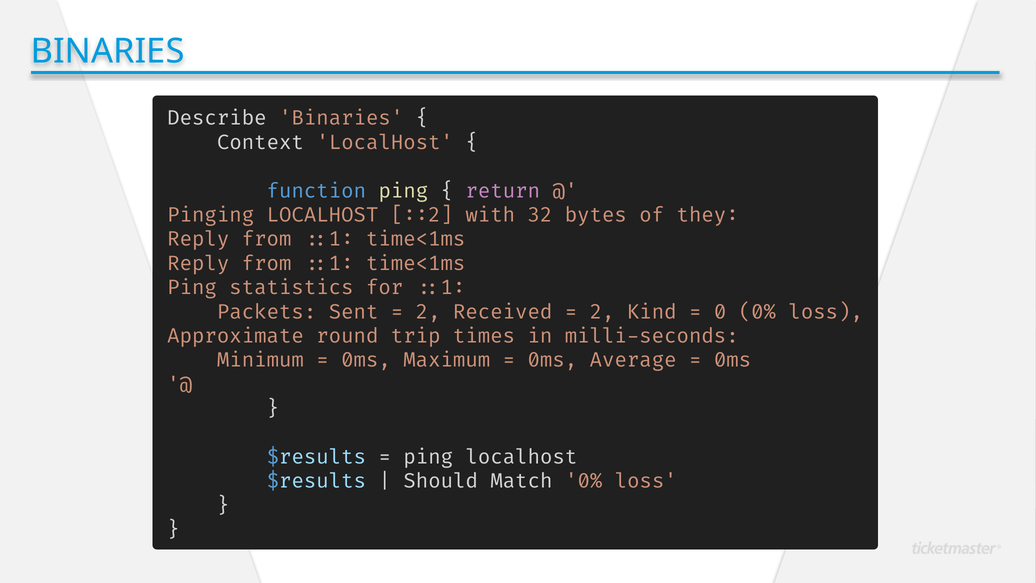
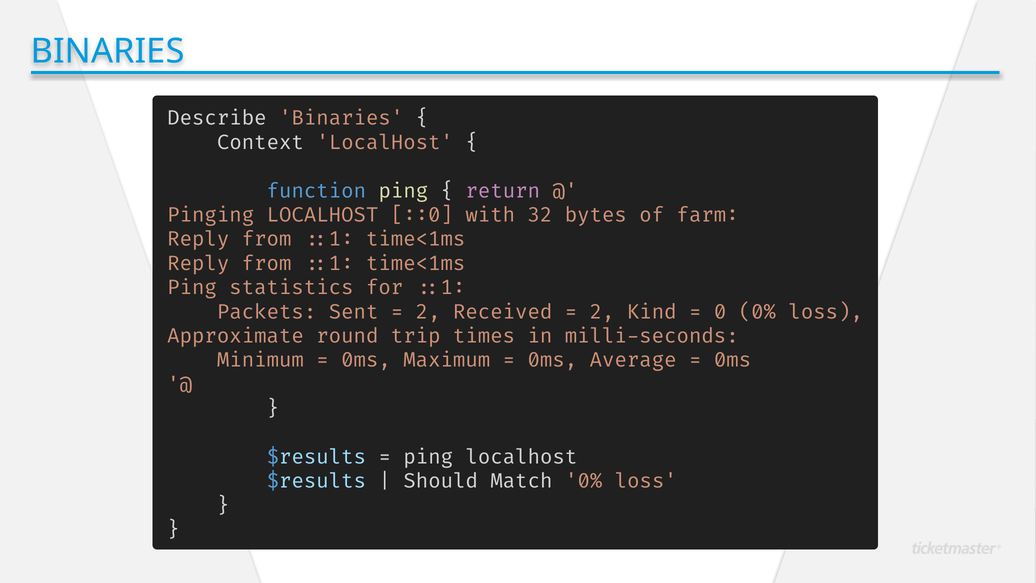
::2: ::2 -> ::0 (422, 215)
they: they -> farm (708, 215)
